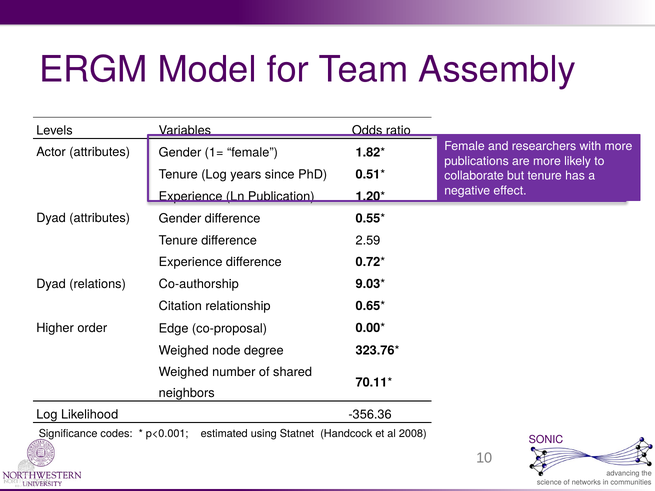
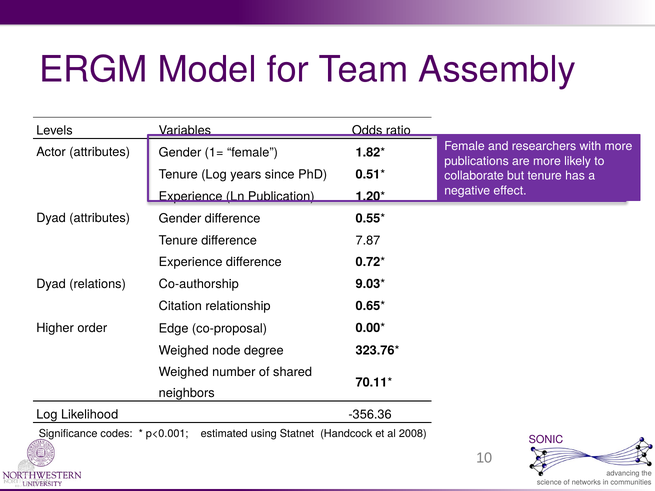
2.59: 2.59 -> 7.87 (368, 240)
